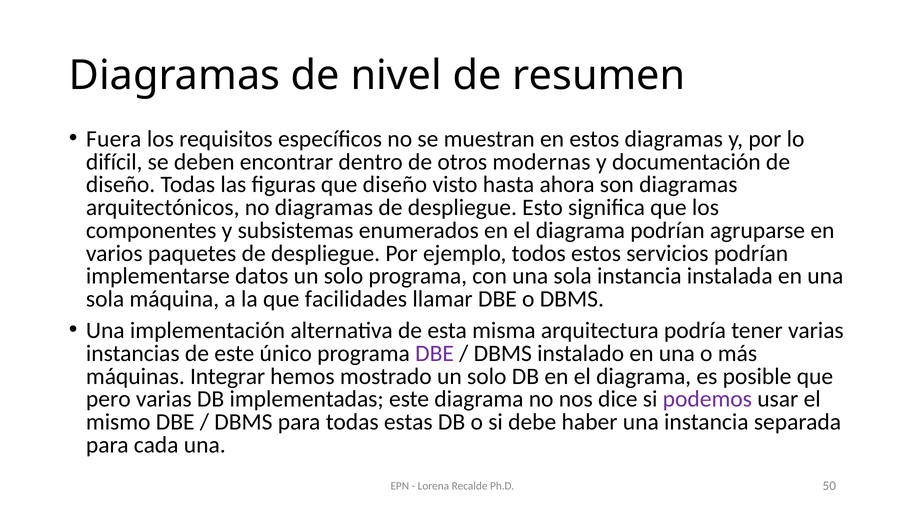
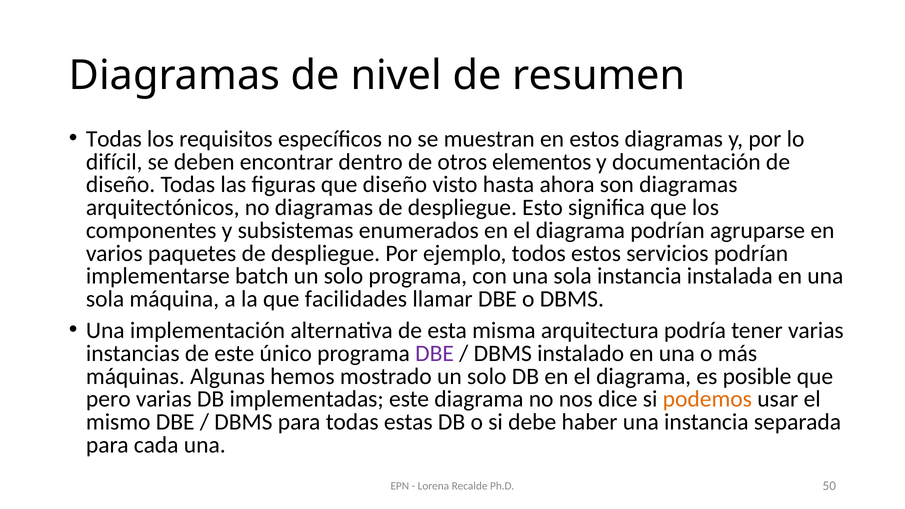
Fuera: Fuera -> Todas (114, 139)
modernas: modernas -> elementos (542, 162)
datos: datos -> batch (262, 276)
Integrar: Integrar -> Algunas (228, 376)
podemos colour: purple -> orange (707, 399)
